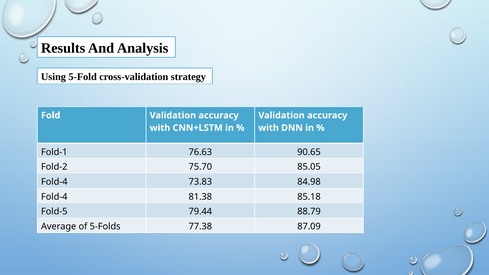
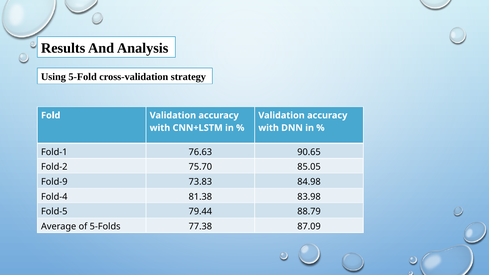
Fold-4: Fold-4 -> Fold-9 (54, 182)
85.18: 85.18 -> 83.98 (309, 197)
